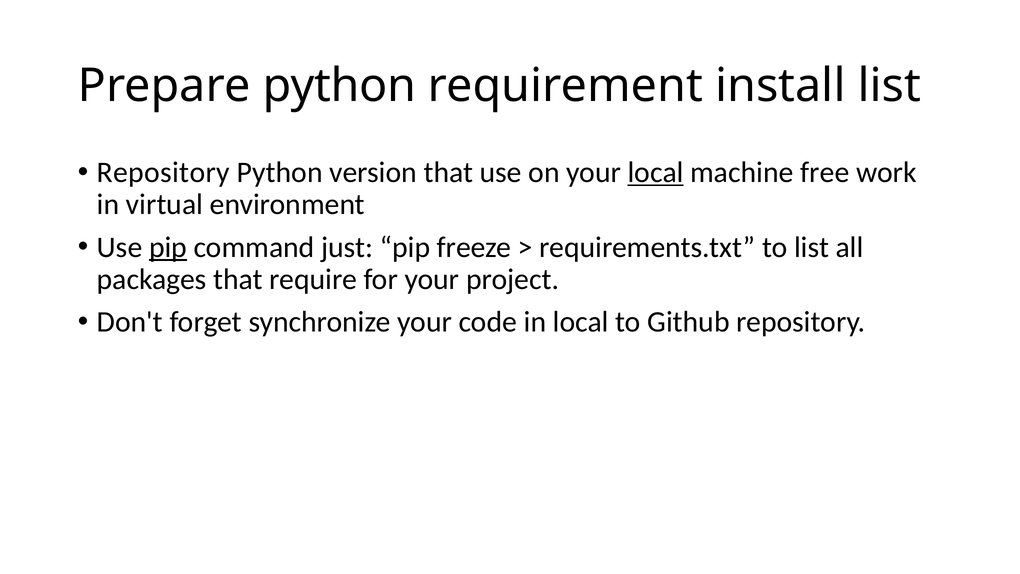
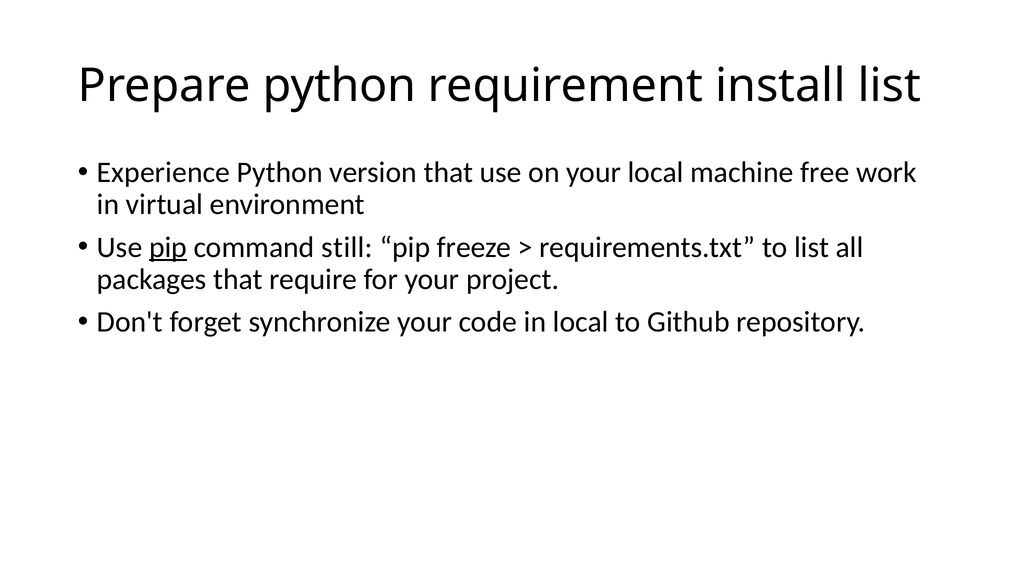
Repository: Repository -> Experience (163, 172)
local underline: present -> none (656, 172)
just: just -> still (347, 247)
